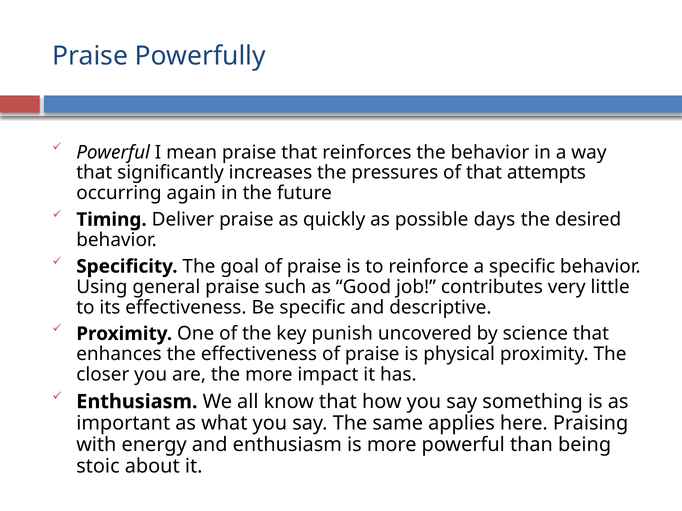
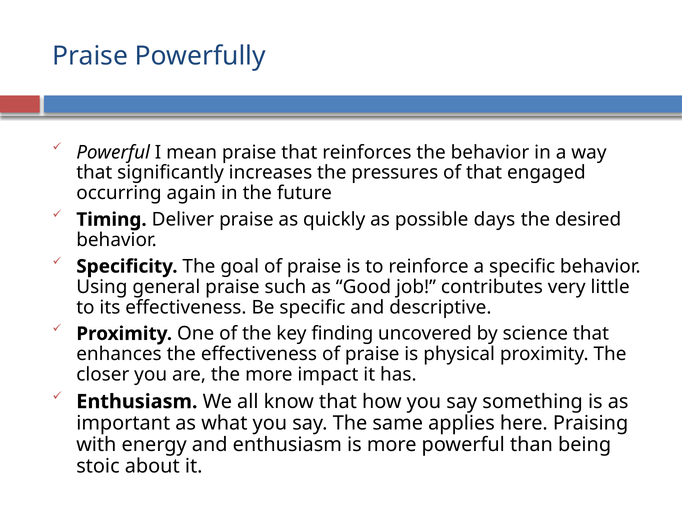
attempts: attempts -> engaged (546, 173)
punish: punish -> finding (342, 334)
